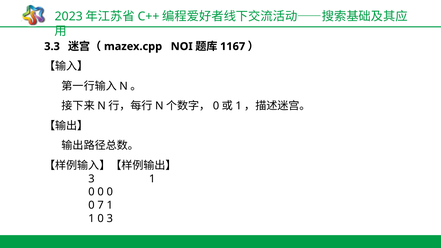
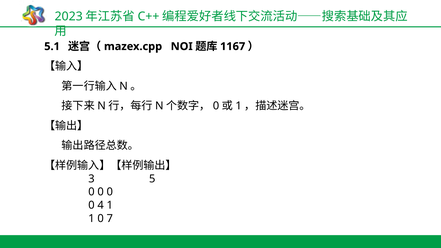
3.3: 3.3 -> 5.1 (52, 46)
3 1: 1 -> 5 (152, 179)
7: 7 -> 4 (101, 205)
0 3: 3 -> 7 (110, 218)
